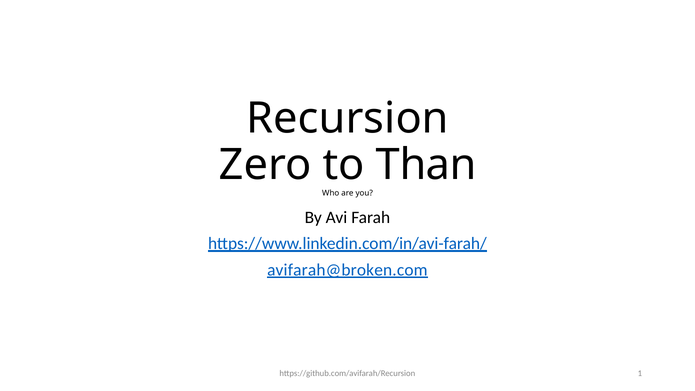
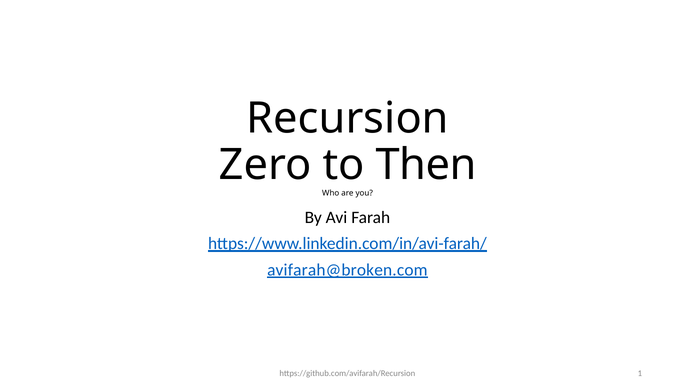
Than: Than -> Then (426, 165)
